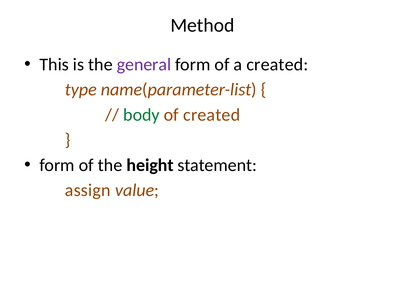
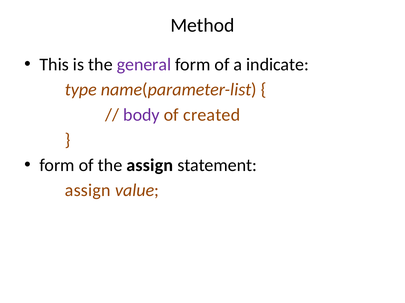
a created: created -> indicate (278, 65)
body colour: green -> purple (142, 115)
the height: height -> assign (150, 166)
